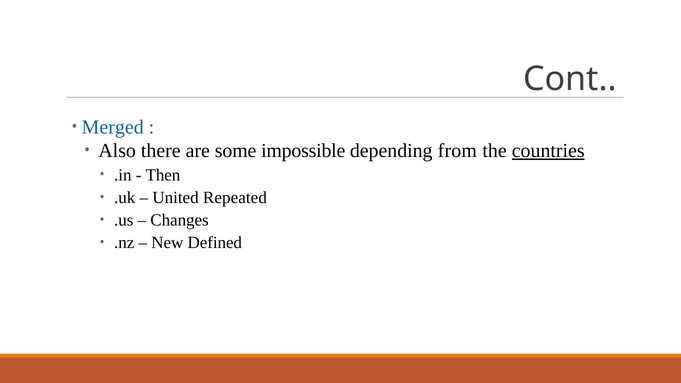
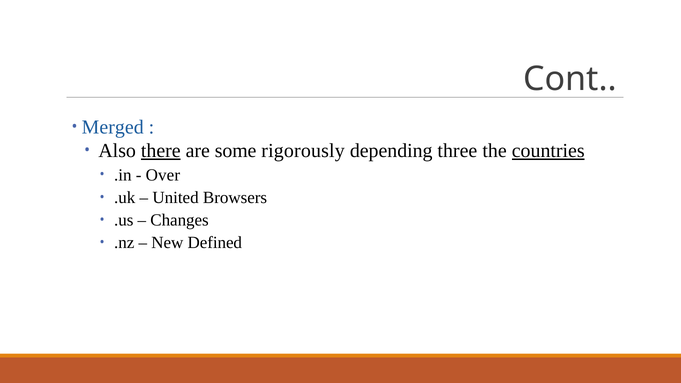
there underline: none -> present (161, 151)
impossible: impossible -> rigorously (303, 151)
from: from -> three (457, 151)
Then: Then -> Over (163, 175)
Repeated: Repeated -> Browsers (235, 198)
